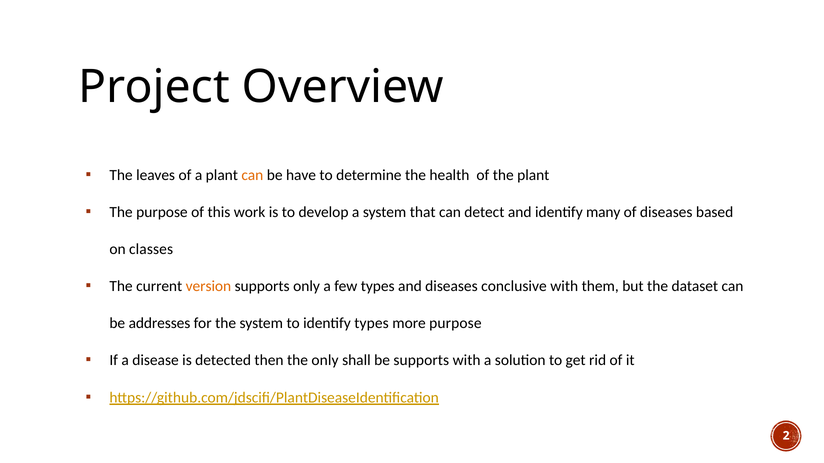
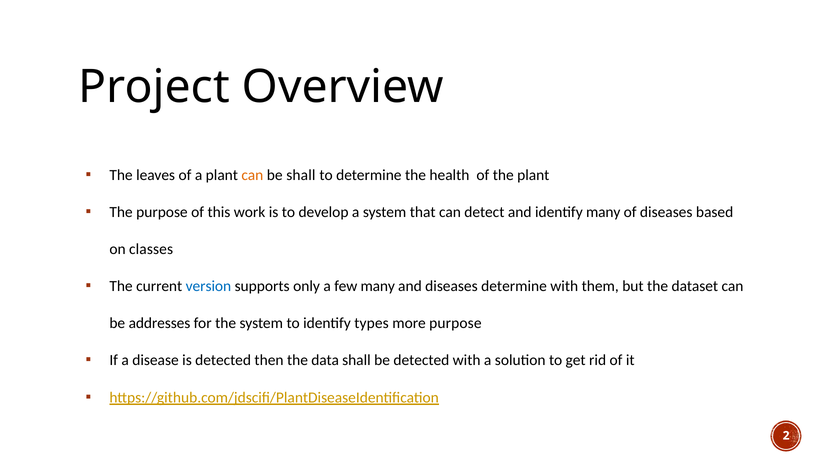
be have: have -> shall (301, 175)
version colour: orange -> blue (208, 287)
few types: types -> many (378, 287)
diseases conclusive: conclusive -> determine (514, 287)
the only: only -> data (325, 361)
be supports: supports -> detected (421, 361)
